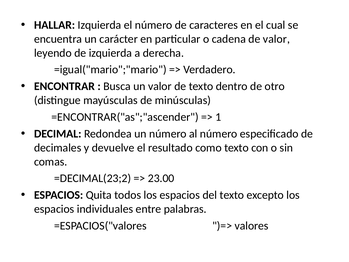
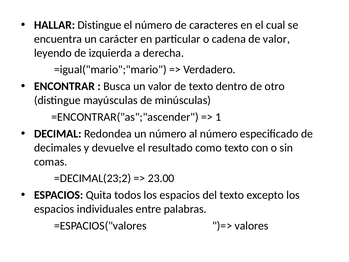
HALLAR Izquierda: Izquierda -> Distingue (99, 25)
